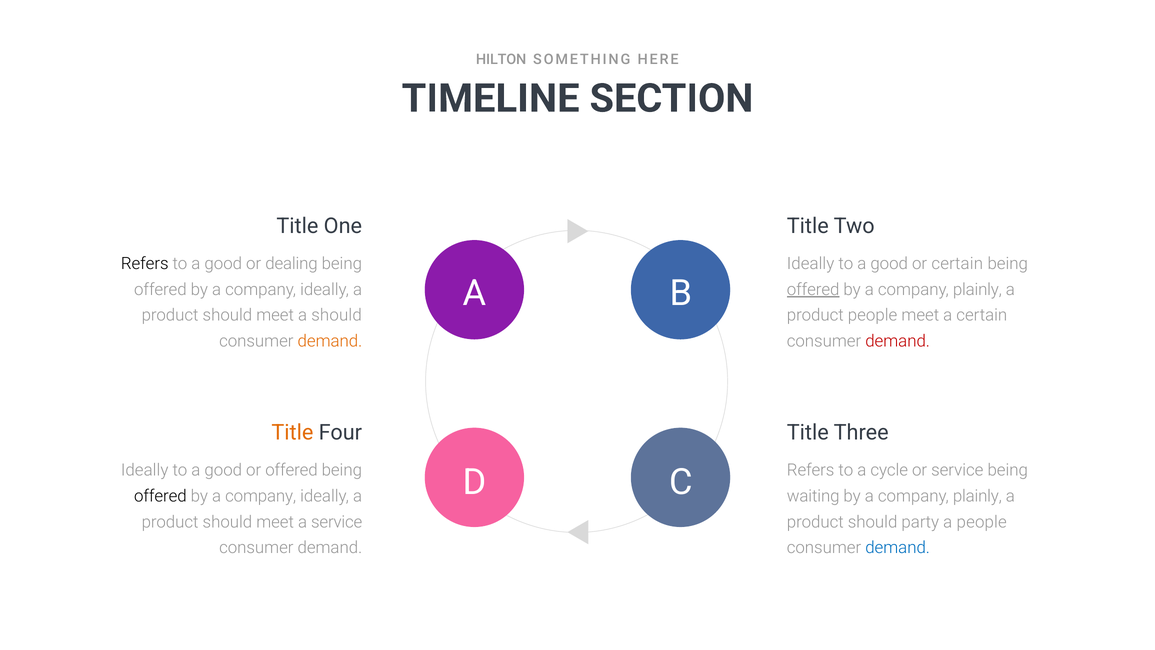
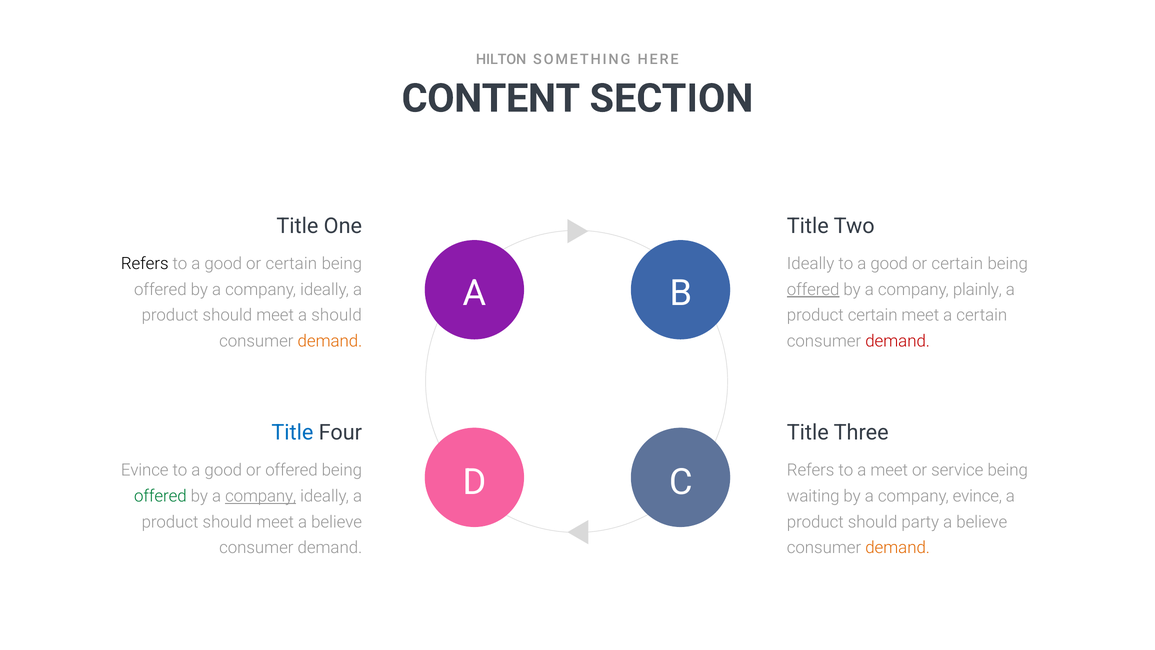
TIMELINE: TIMELINE -> CONTENT (491, 99)
dealing: dealing -> certain (291, 264)
product people: people -> certain (873, 315)
Title colour: orange -> blue (292, 433)
Ideally: Ideally -> Evince (145, 470)
a cycle: cycle -> meet (889, 470)
offered colour: black -> green (160, 496)
company underline: none -> present (261, 496)
plainly: plainly -> evince (977, 496)
meet a service: service -> believe (337, 522)
people: people -> believe (982, 522)
demand colour: blue -> orange (898, 548)
